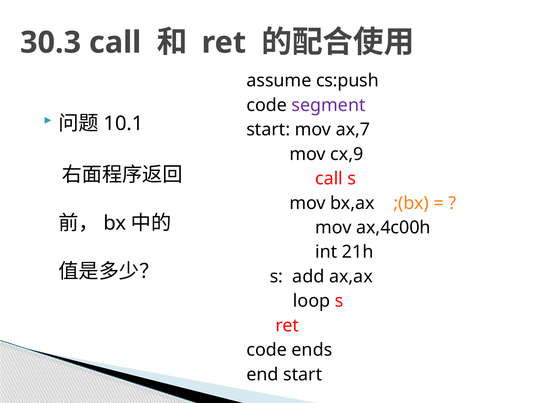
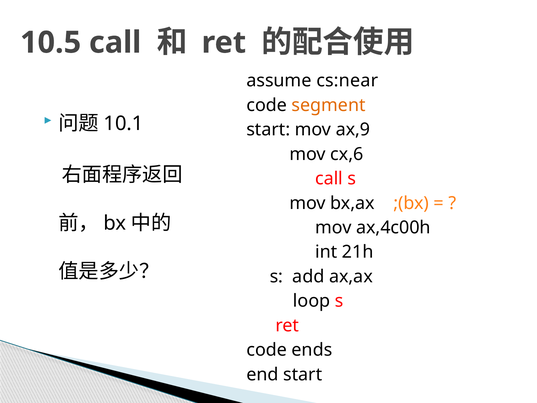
30.3: 30.3 -> 10.5 (51, 43)
cs:push: cs:push -> cs:near (347, 81)
segment colour: purple -> orange (329, 105)
ax,7: ax,7 -> ax,9 (353, 130)
cx,9: cx,9 -> cx,6 (347, 154)
